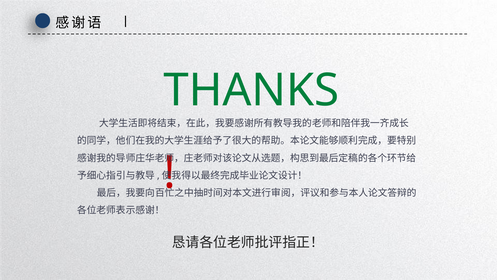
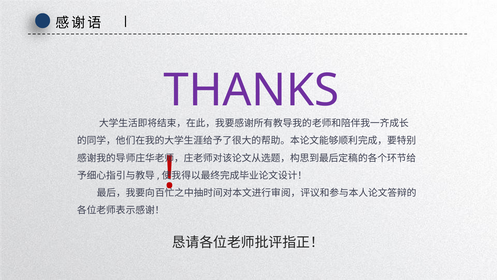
THANKS colour: green -> purple (251, 90)
